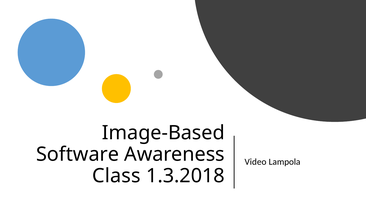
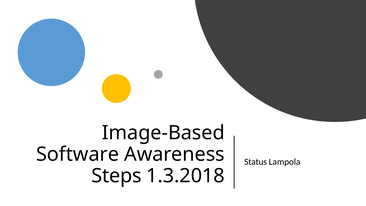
Video: Video -> Status (256, 162)
Class: Class -> Steps (117, 176)
